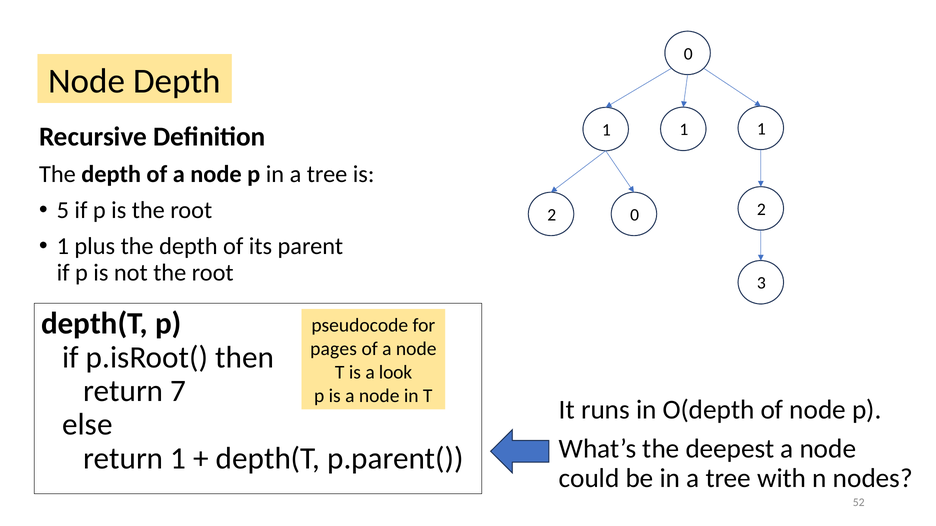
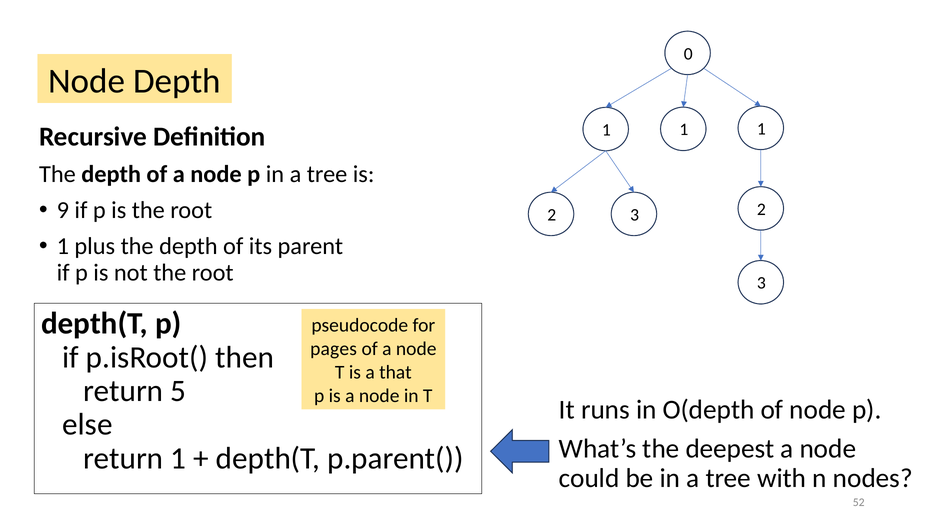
5: 5 -> 9 (63, 211)
2 0: 0 -> 3 (635, 215)
look: look -> that (395, 373)
7: 7 -> 5 (178, 391)
